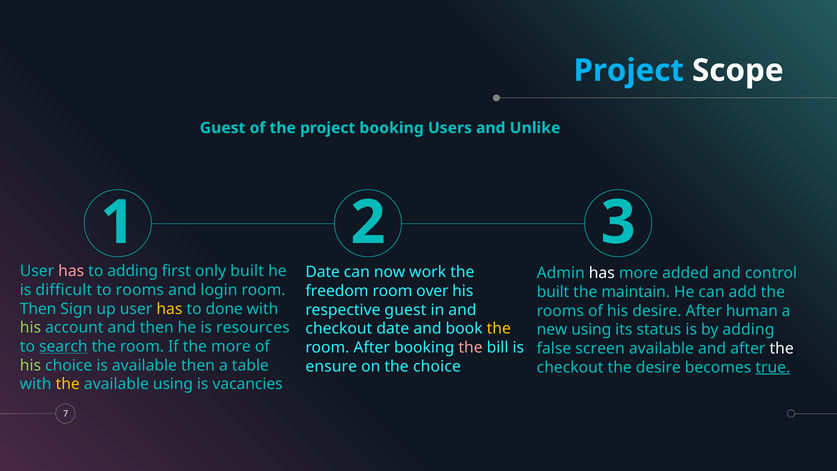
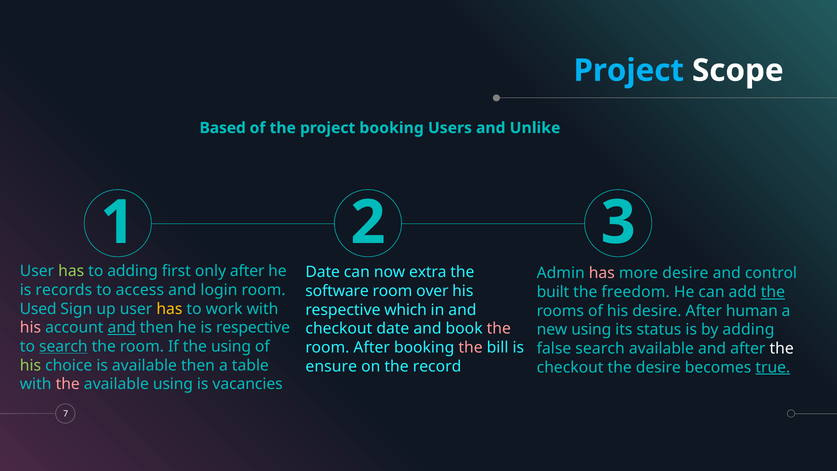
Guest: Guest -> Based (223, 128)
has colour: pink -> light green (71, 271)
only built: built -> after (247, 271)
work: work -> extra (428, 272)
has colour: white -> pink (602, 273)
more added: added -> desire (685, 273)
difficult: difficult -> records (64, 290)
to rooms: rooms -> access (140, 290)
freedom: freedom -> software (337, 291)
maintain: maintain -> freedom (636, 292)
the underline: none -> present (773, 292)
Then: Then -> Used (38, 309)
done: done -> work (224, 309)
respective guest: guest -> which (406, 310)
his colour: light green -> pink (30, 328)
and underline: none -> present (122, 328)
is resources: resources -> respective (253, 328)
the colour: yellow -> pink (499, 329)
the more: more -> using (231, 346)
false screen: screen -> search (600, 348)
the choice: choice -> record (437, 366)
the colour: yellow -> pink (68, 384)
